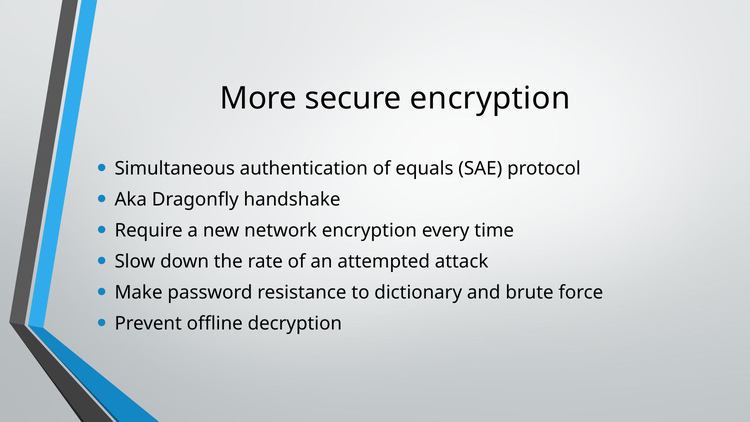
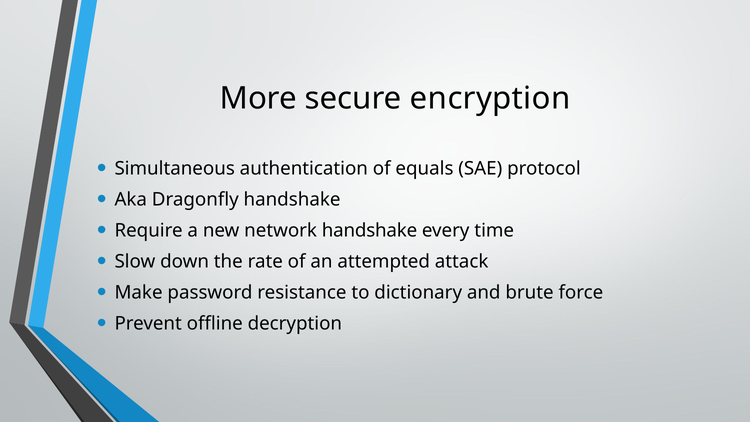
network encryption: encryption -> handshake (370, 231)
